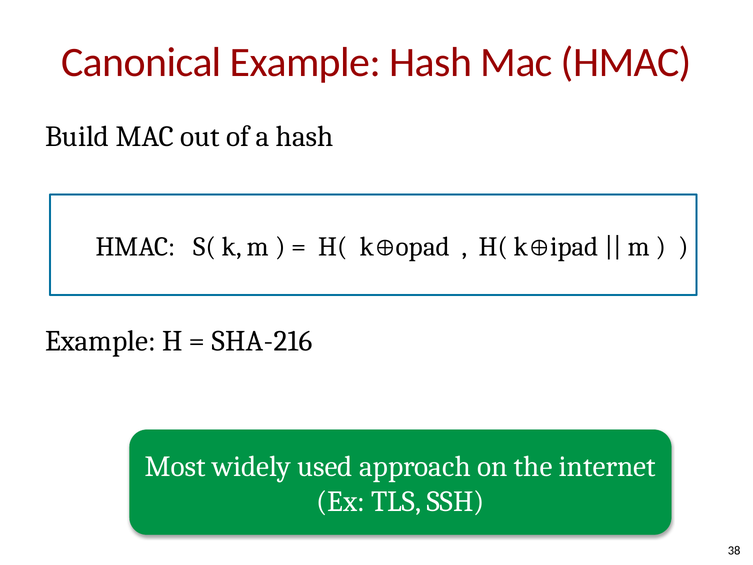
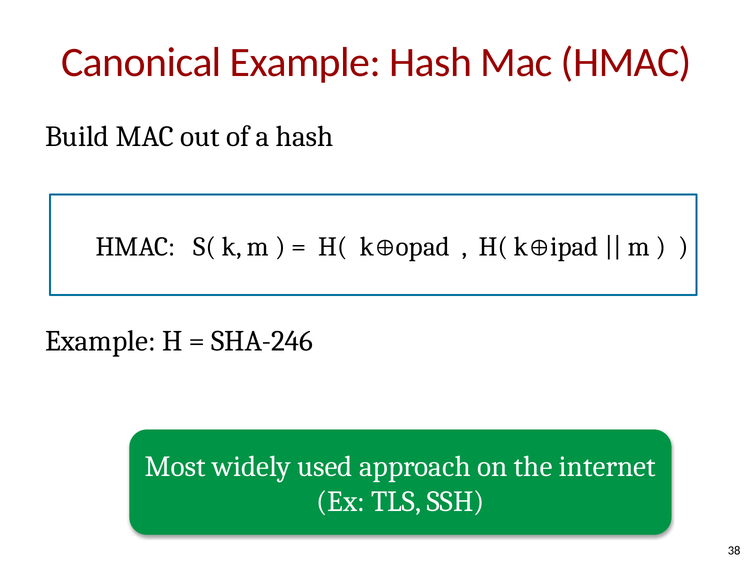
SHA-216: SHA-216 -> SHA-246 (262, 341)
